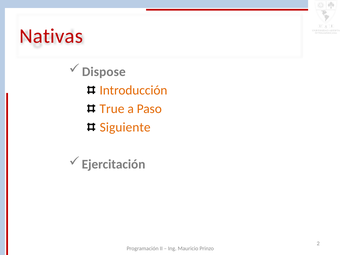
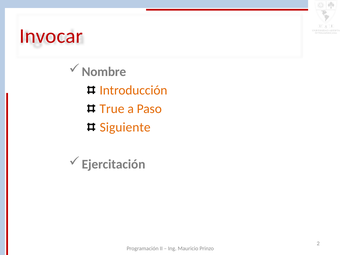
Nativas: Nativas -> Invocar (51, 36)
Dispose: Dispose -> Nombre (104, 72)
